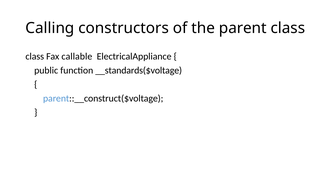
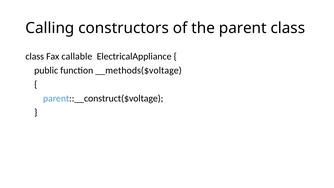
__standards($voltage: __standards($voltage -> __methods($voltage (139, 70)
